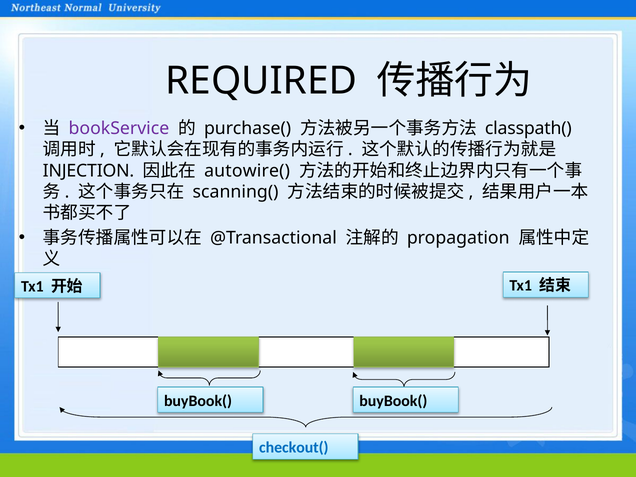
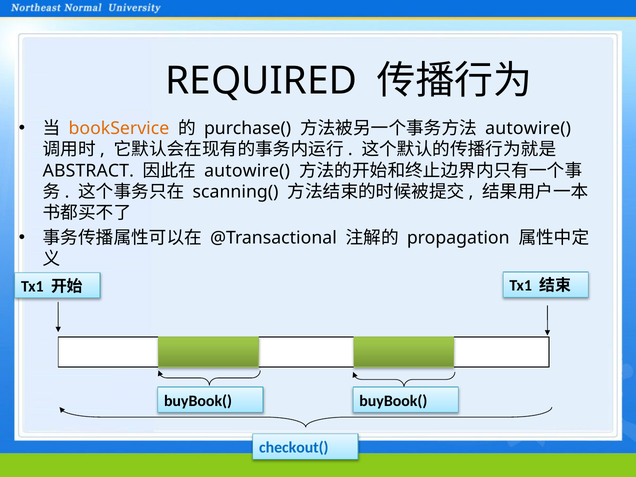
bookService colour: purple -> orange (119, 128)
classpath(: classpath( -> autowire( (528, 128)
INJECTION: INJECTION -> ABSTRACT (88, 171)
